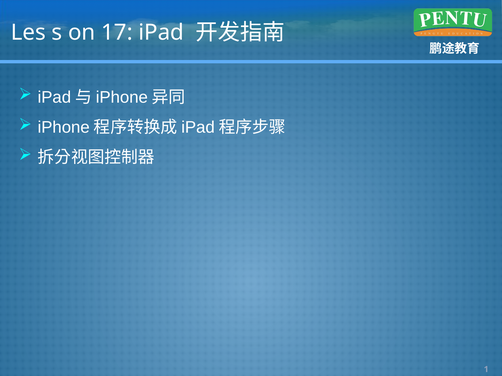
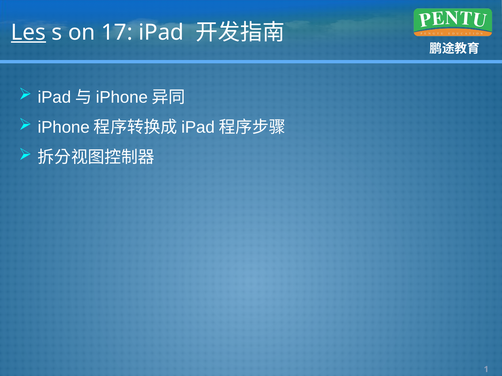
Les underline: none -> present (28, 33)
